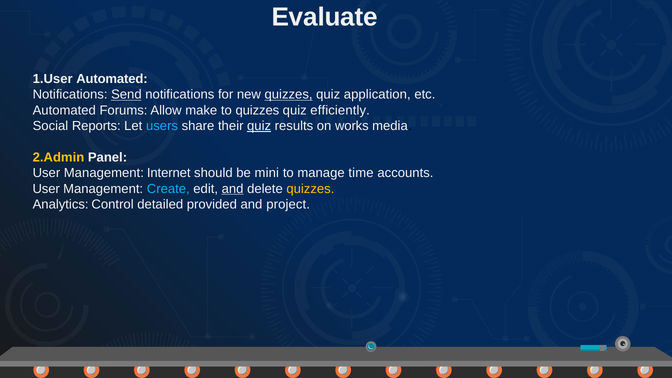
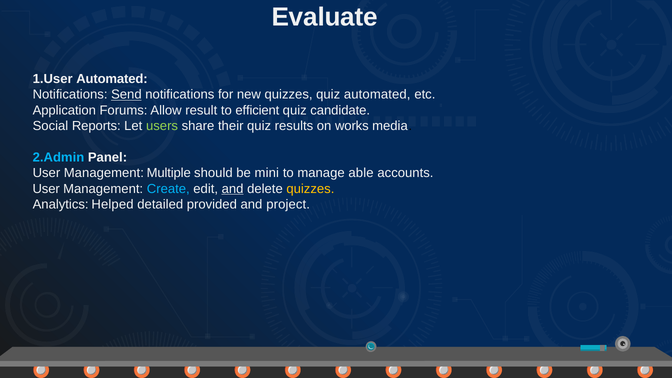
quizzes underline: present -> none (289, 95)
quiz application: application -> automated (377, 95)
Automated: Automated -> Application (64, 110)
make: make -> result (201, 110)
to quizzes: quizzes -> efficient (257, 110)
efficiently: efficiently -> candidate (340, 110)
users colour: light blue -> light green (162, 126)
quiz underline: present -> none (259, 126)
2.Admin colour: yellow -> light blue (58, 157)
Internet: Internet -> Multiple (169, 173)
time: time -> able (361, 173)
Control: Control -> Helped (113, 204)
